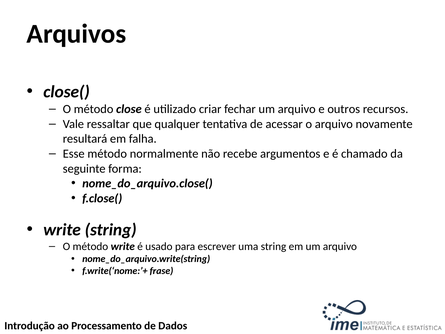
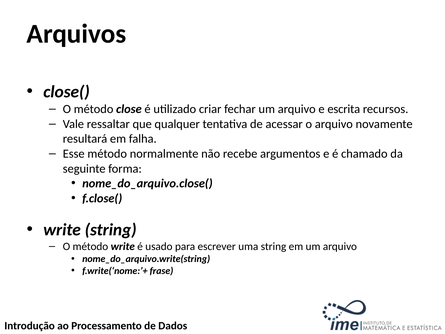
outros: outros -> escrita (344, 109)
